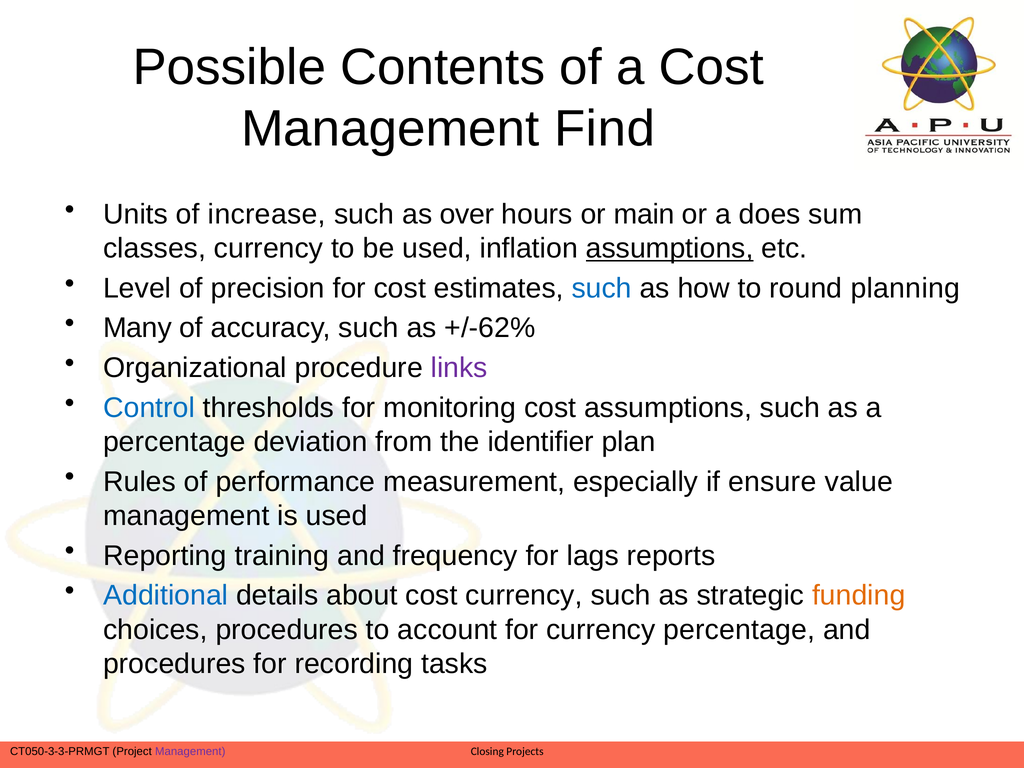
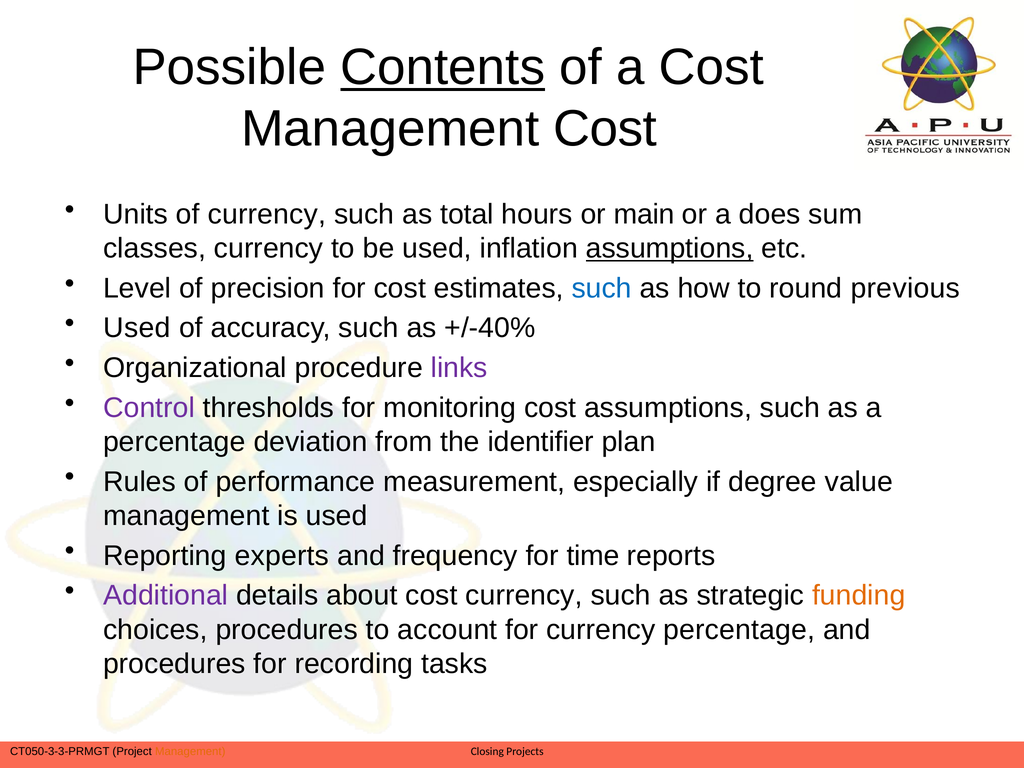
Contents underline: none -> present (443, 68)
Management Find: Find -> Cost (605, 129)
of increase: increase -> currency (267, 214)
over: over -> total (467, 214)
planning: planning -> previous (905, 288)
Many: Many -> Used (137, 328)
+/-62%: +/-62% -> +/-40% (490, 328)
Control colour: blue -> purple (149, 408)
ensure: ensure -> degree (773, 482)
training: training -> experts (282, 556)
lags: lags -> time (593, 556)
Additional colour: blue -> purple (166, 595)
Management colour: purple -> orange (190, 752)
